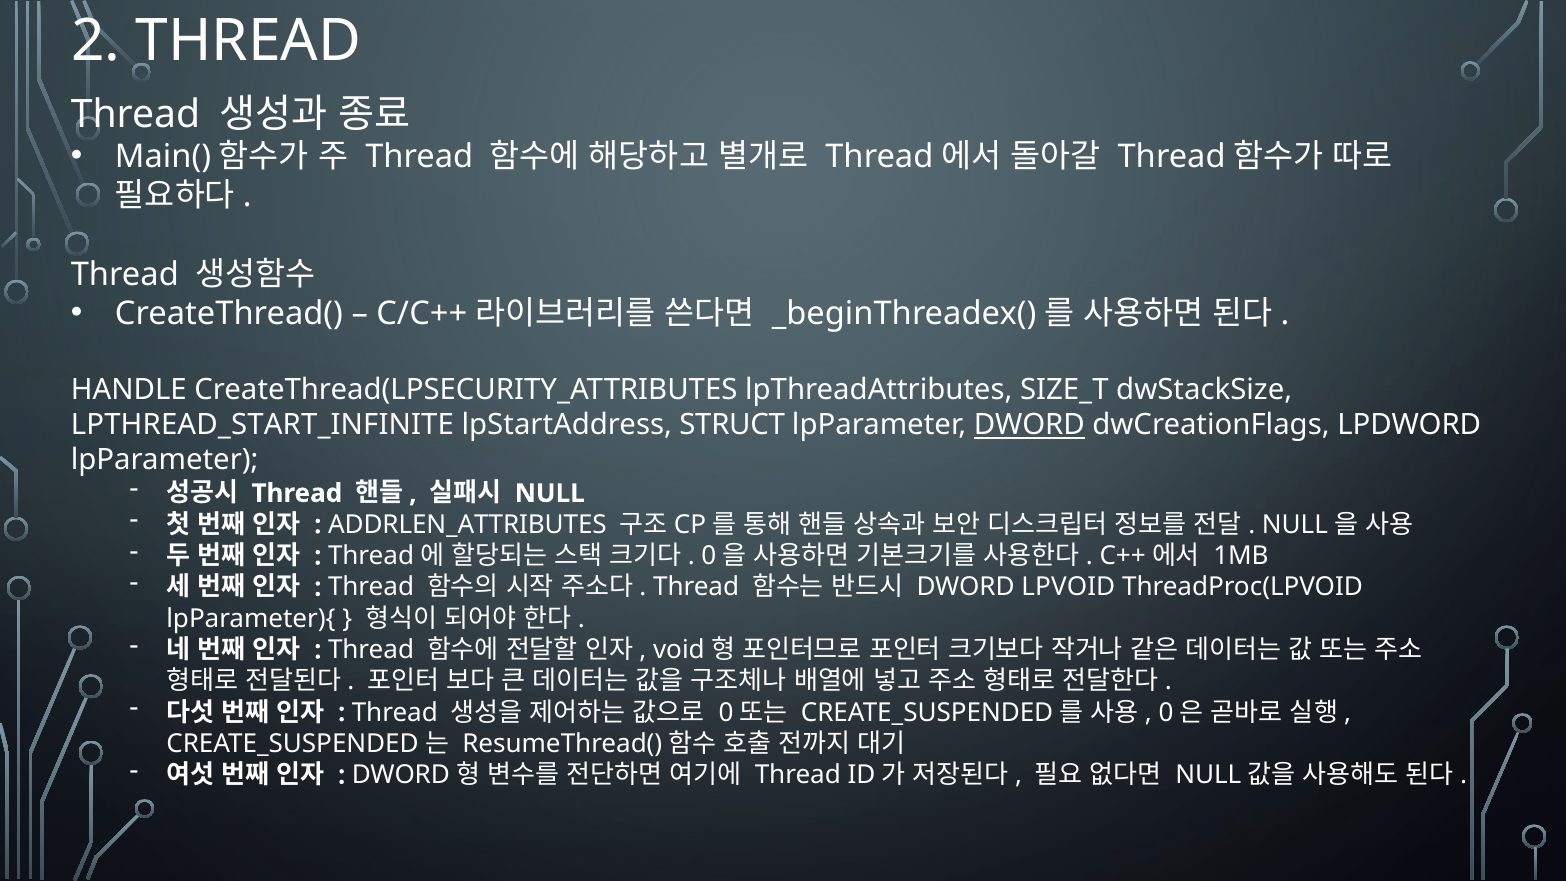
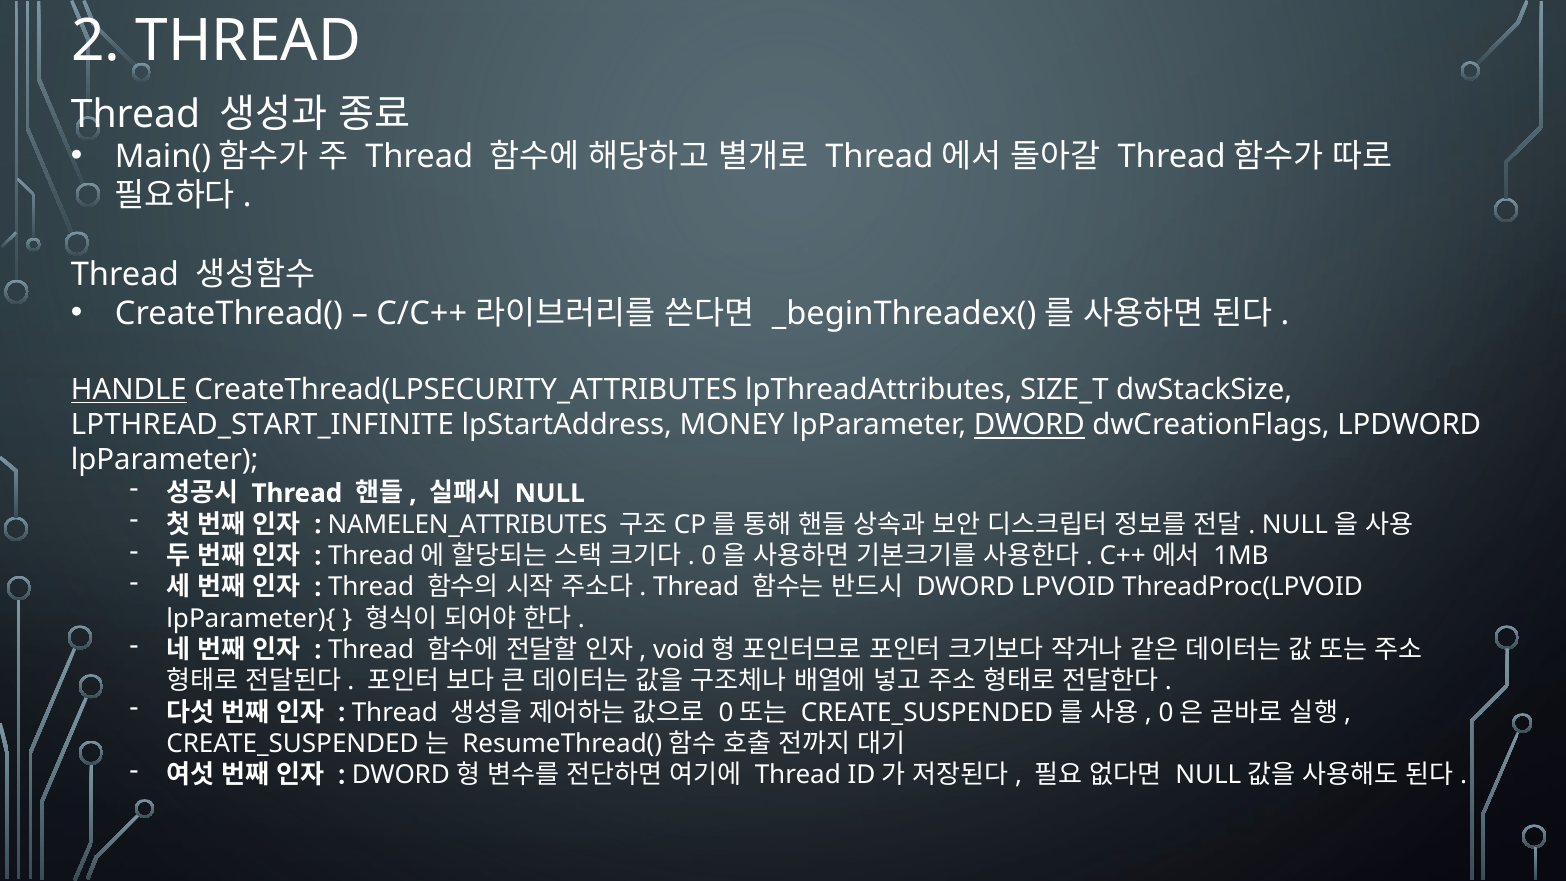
HANDLE underline: none -> present (129, 390)
STRUCT: STRUCT -> MONEY (732, 425)
ADDRLEN_ATTRIBUTES: ADDRLEN_ATTRIBUTES -> NAMELEN_ATTRIBUTES (467, 525)
